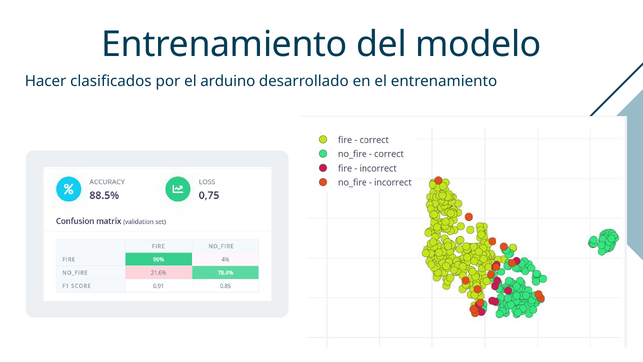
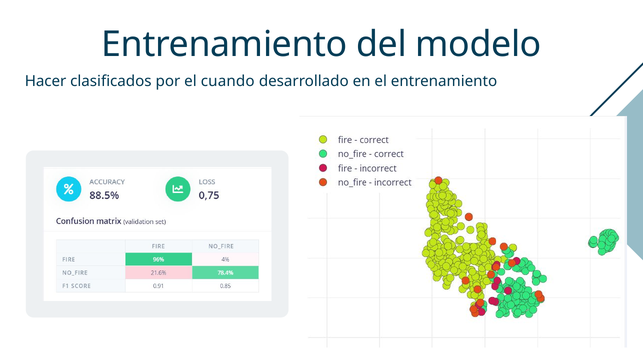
arduino: arduino -> cuando (228, 81)
